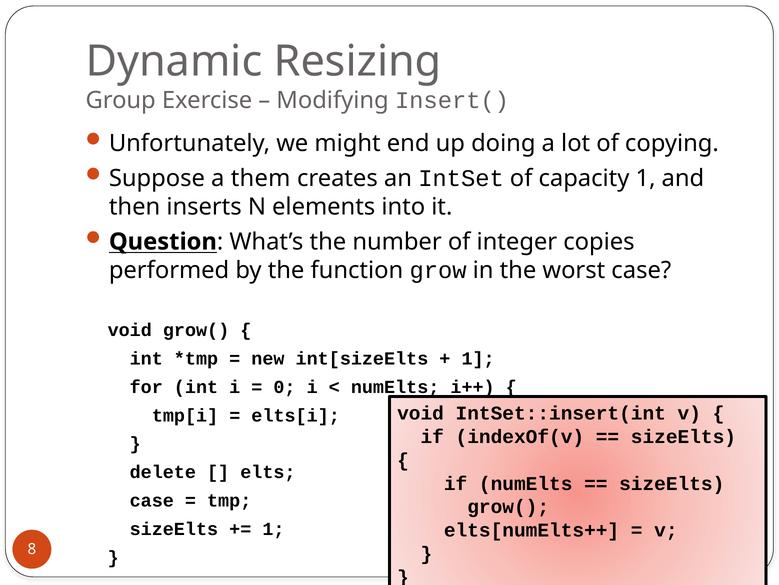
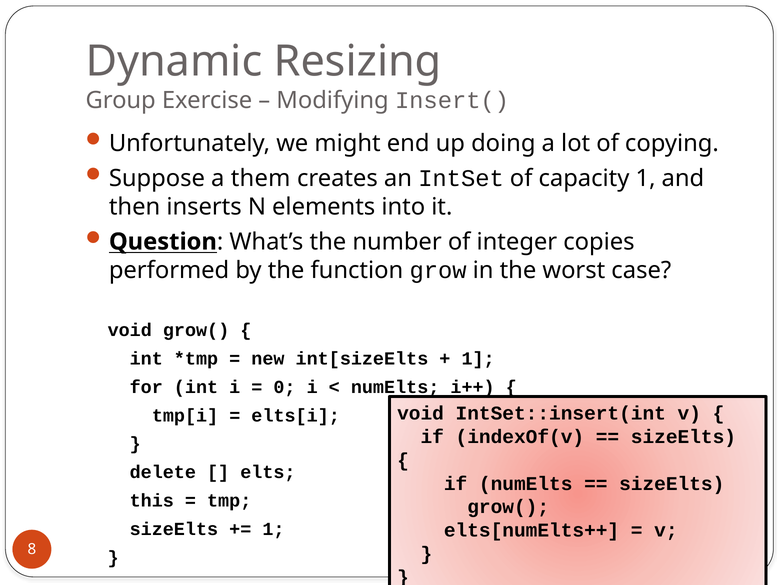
case: case -> this (152, 500)
